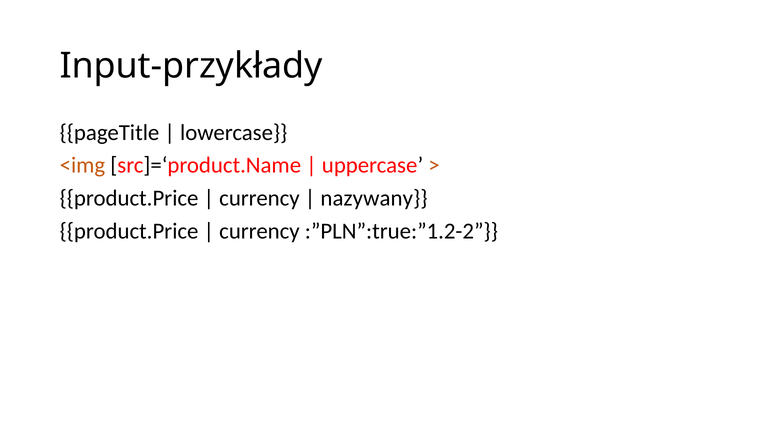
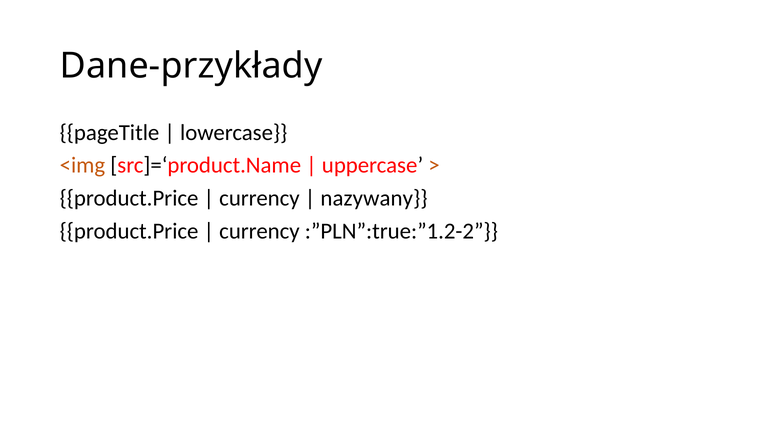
Input-przykłady: Input-przykłady -> Dane-przykłady (191, 66)
